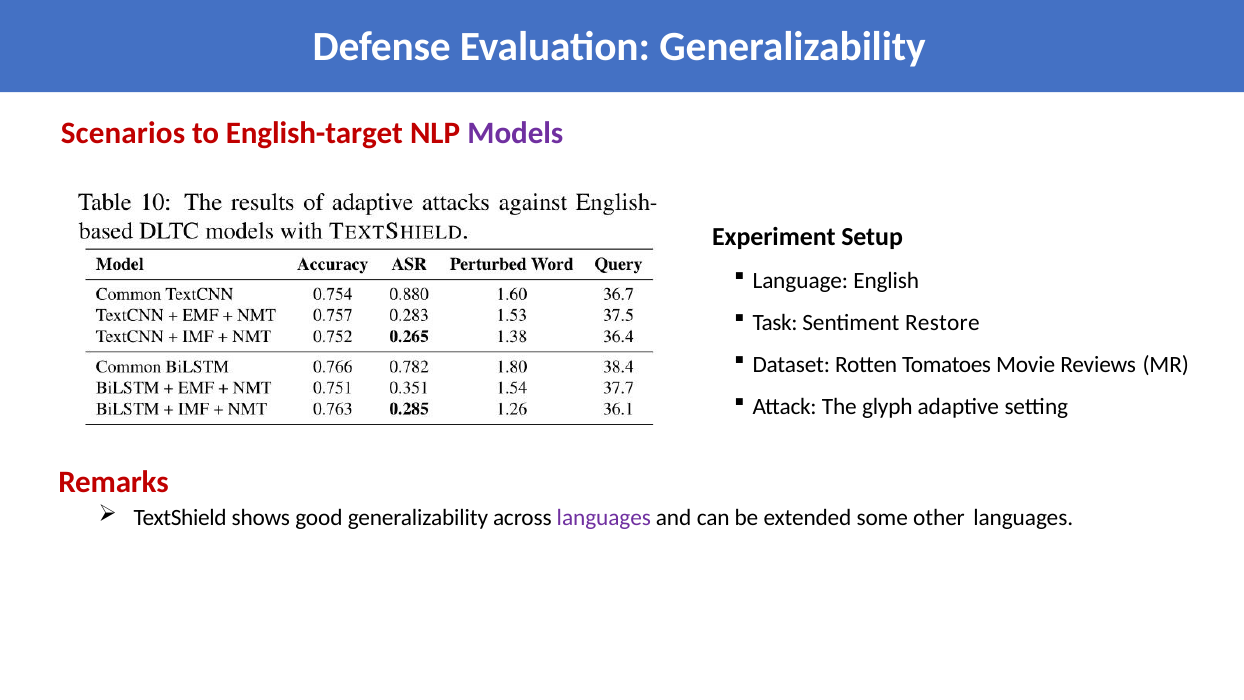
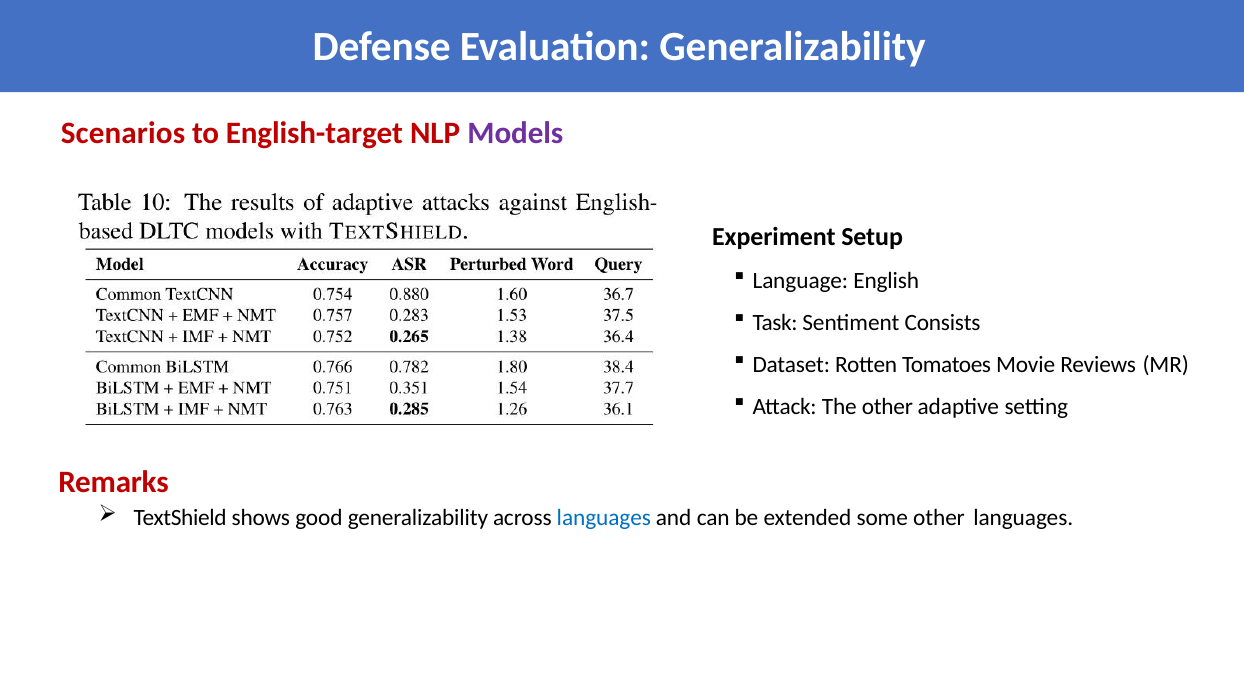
Restore: Restore -> Consists (943, 322)
The glyph: glyph -> other (887, 406)
languages colour: purple -> blue (604, 518)
